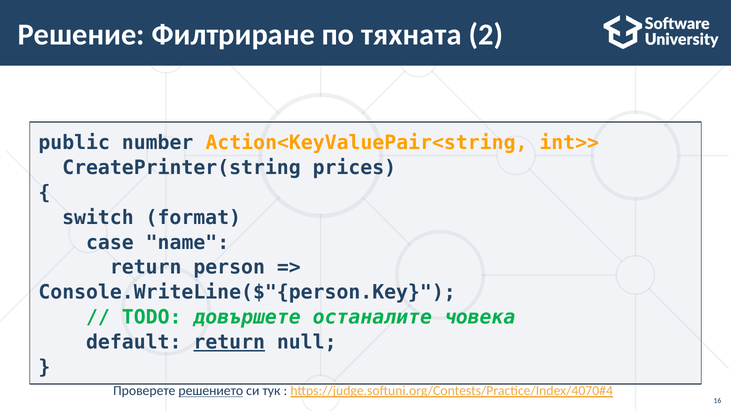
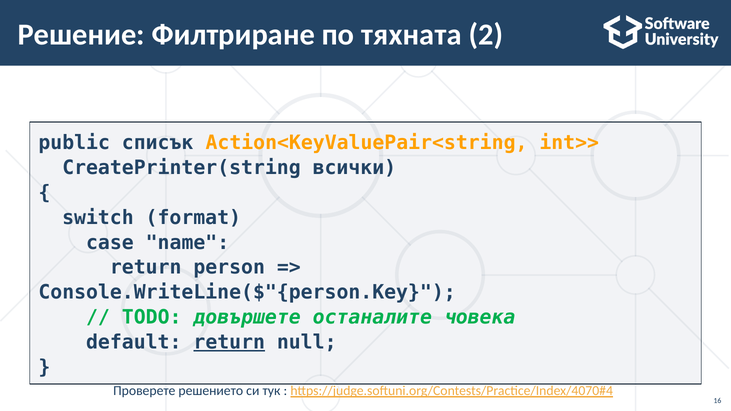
number: number -> списък (158, 143)
prices: prices -> всички (354, 168)
решението underline: present -> none (211, 391)
